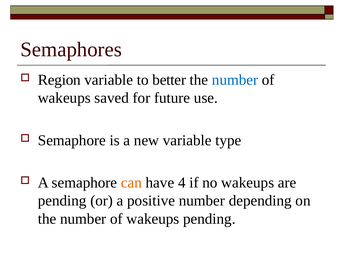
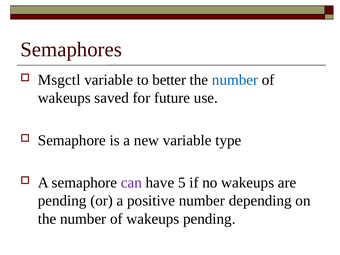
Region: Region -> Msgctl (59, 80)
can colour: orange -> purple (131, 183)
4: 4 -> 5 (182, 183)
